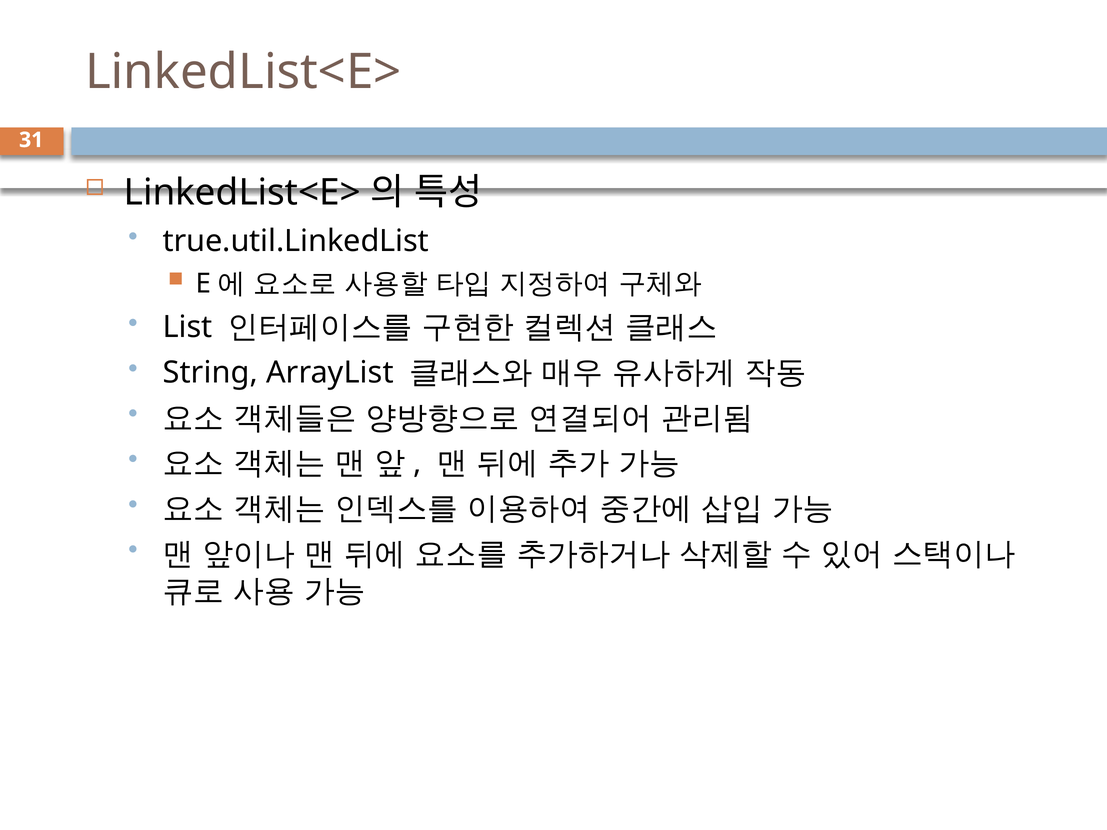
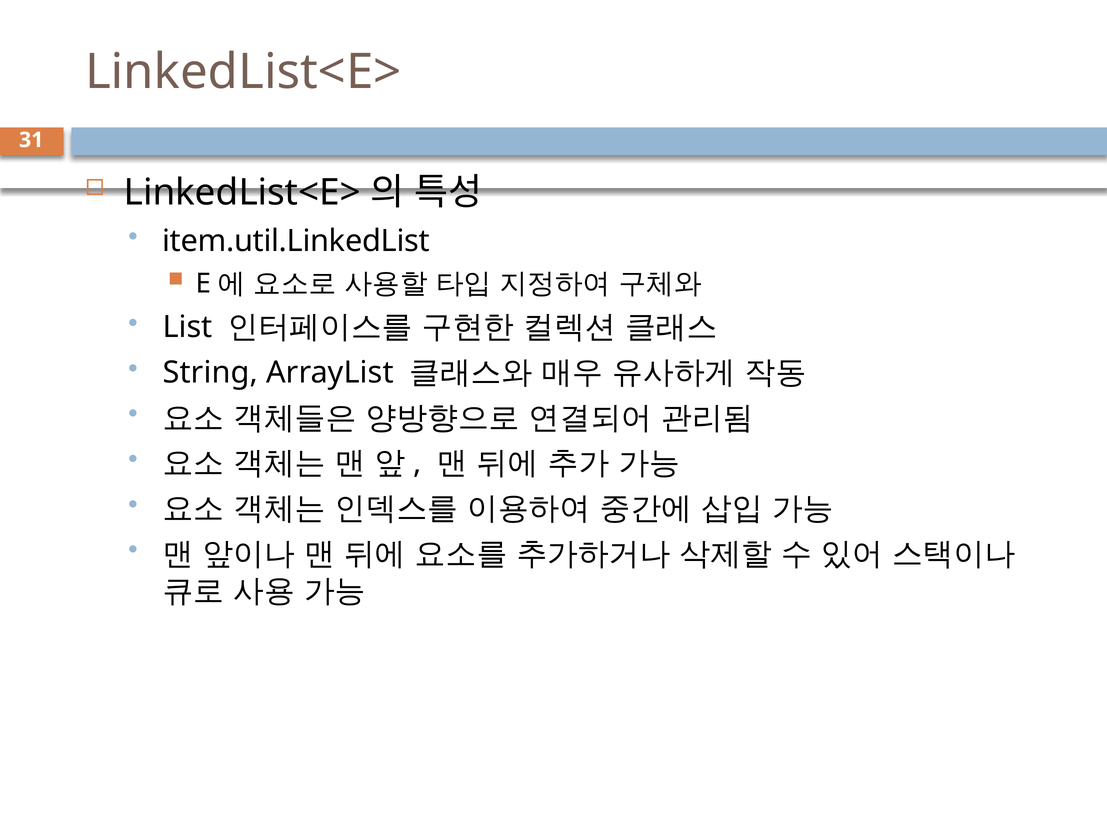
true.util.LinkedList: true.util.LinkedList -> item.util.LinkedList (296, 241)
